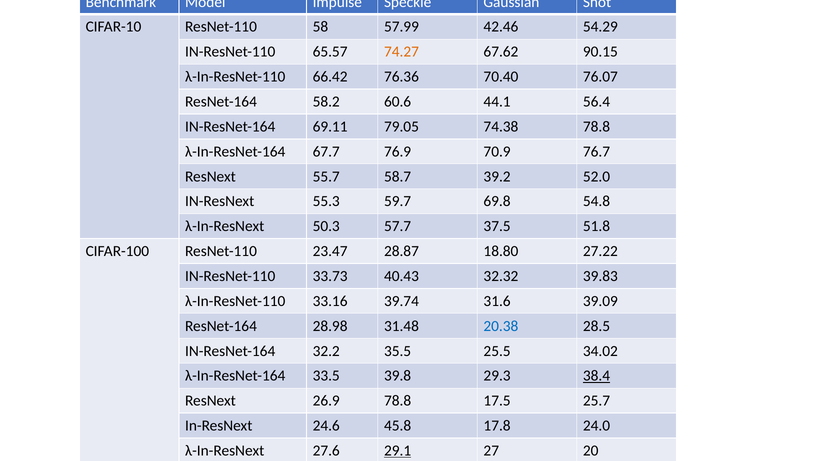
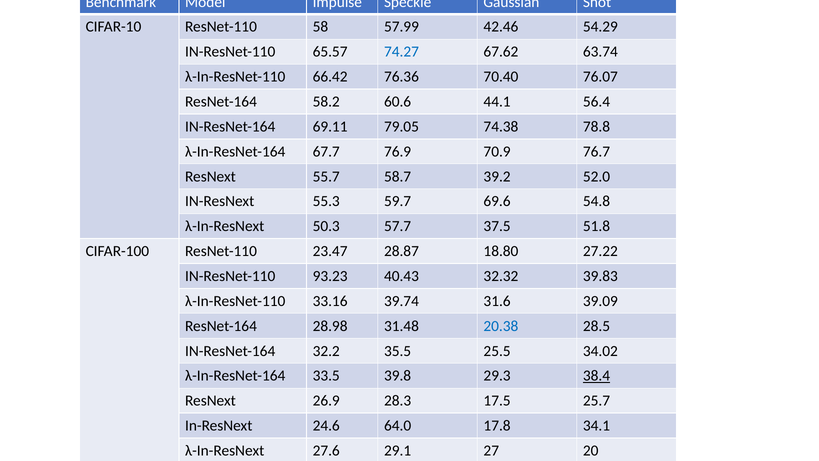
74.27 colour: orange -> blue (401, 52)
90.15: 90.15 -> 63.74 (600, 52)
69.8: 69.8 -> 69.6 (497, 201)
33.73: 33.73 -> 93.23 (330, 276)
26.9 78.8: 78.8 -> 28.3 (398, 401)
45.8: 45.8 -> 64.0 (398, 425)
24.0: 24.0 -> 34.1 (597, 425)
29.1 underline: present -> none (398, 450)
